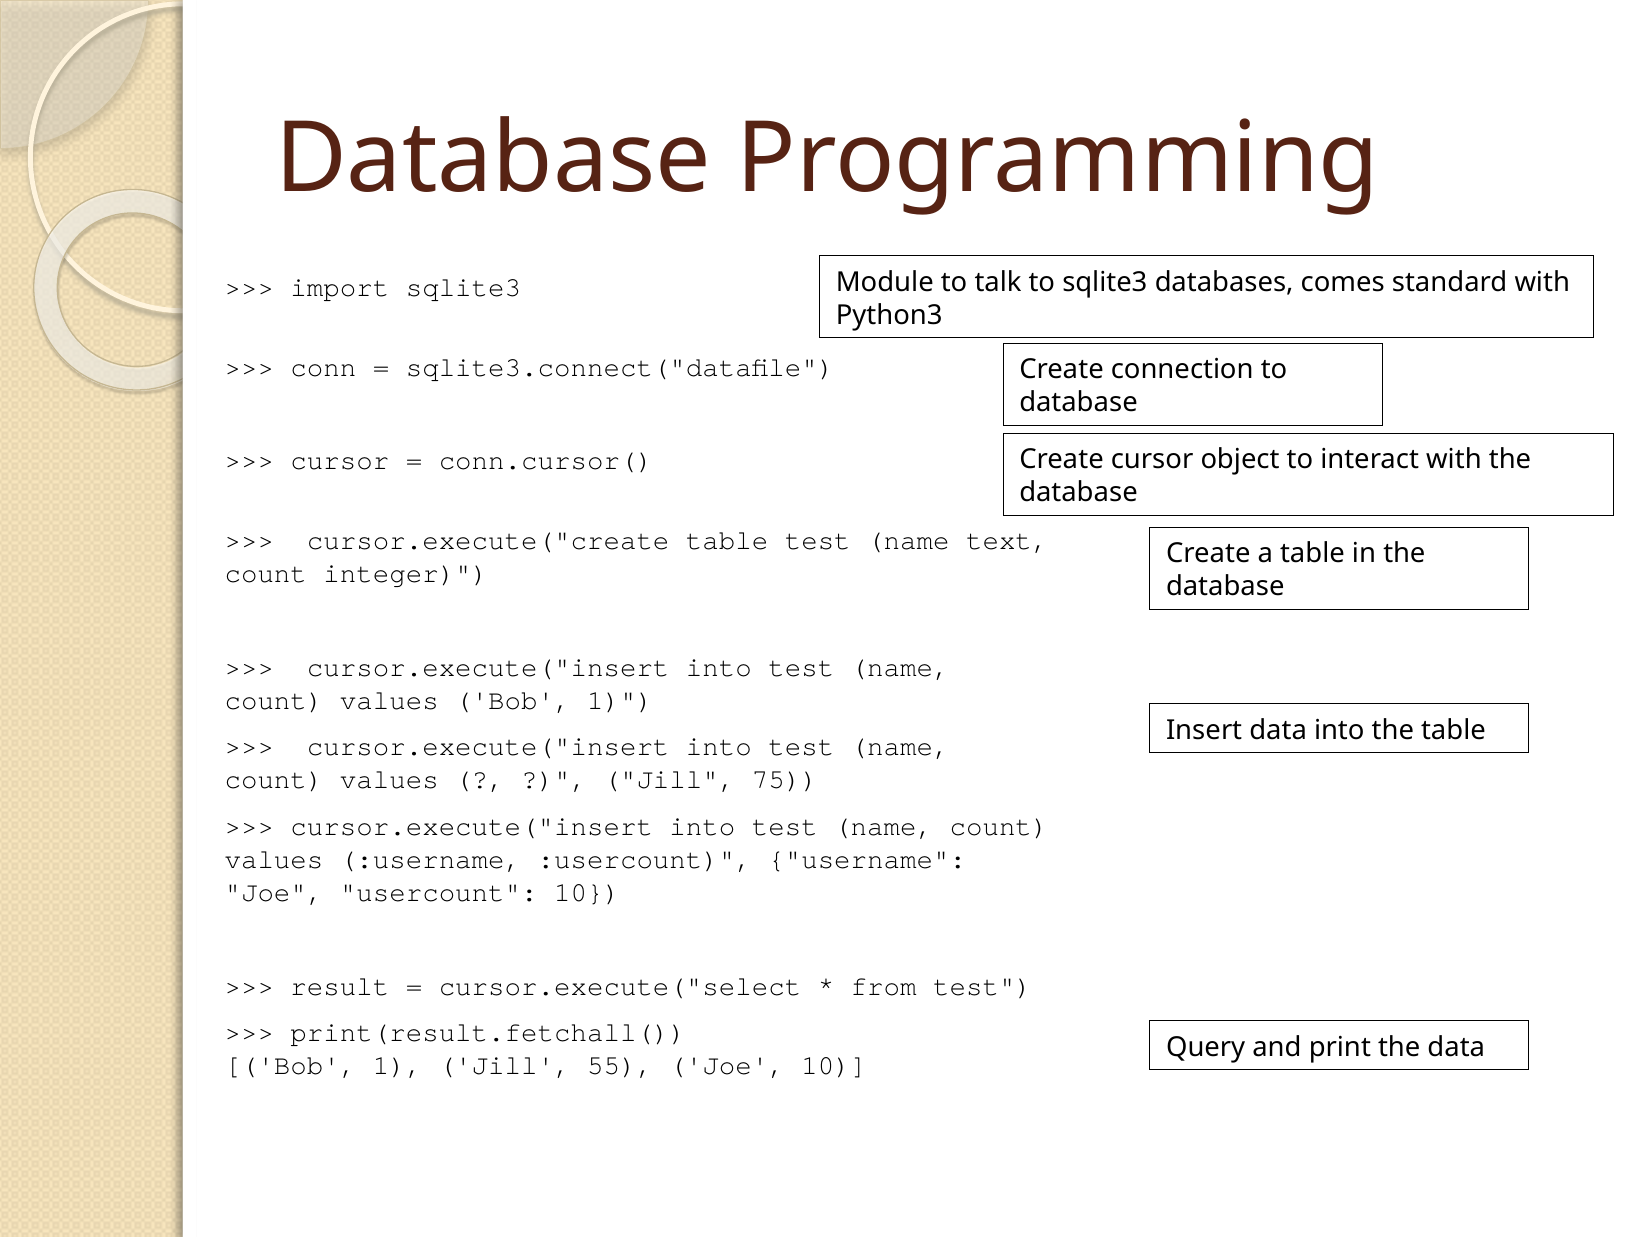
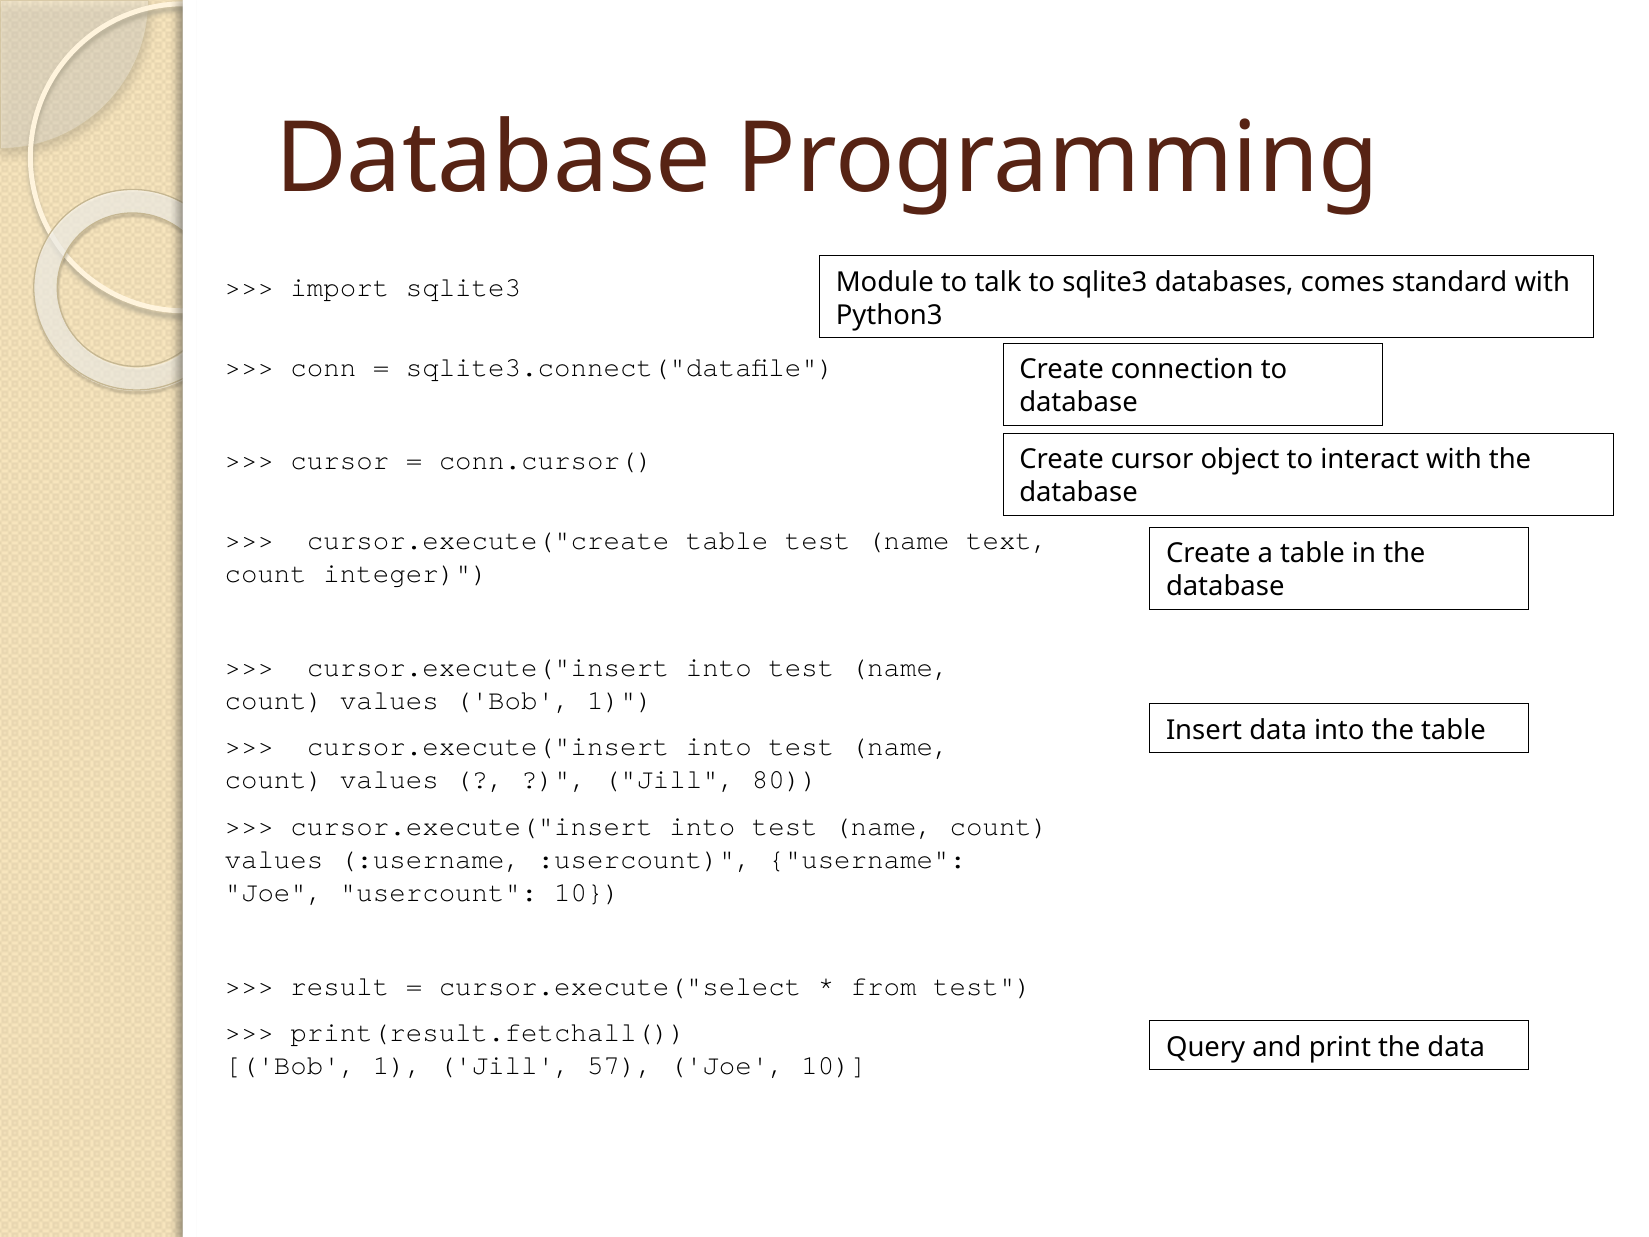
75: 75 -> 80 (785, 780)
55: 55 -> 57 (620, 1066)
